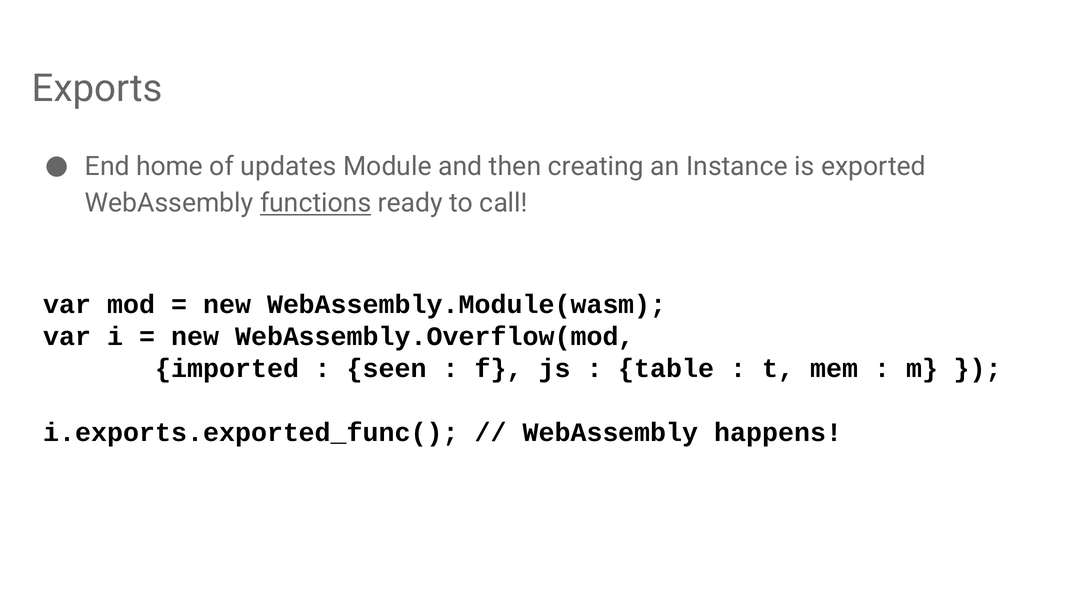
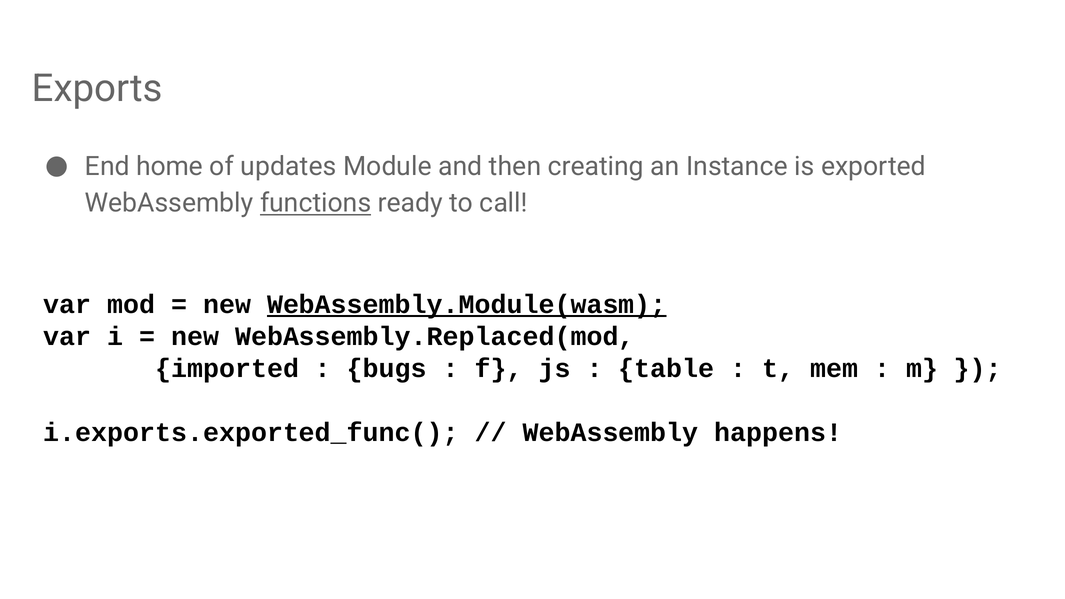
WebAssembly.Module(wasm underline: none -> present (467, 305)
WebAssembly.Overflow(mod: WebAssembly.Overflow(mod -> WebAssembly.Replaced(mod (435, 337)
seen: seen -> bugs (387, 369)
